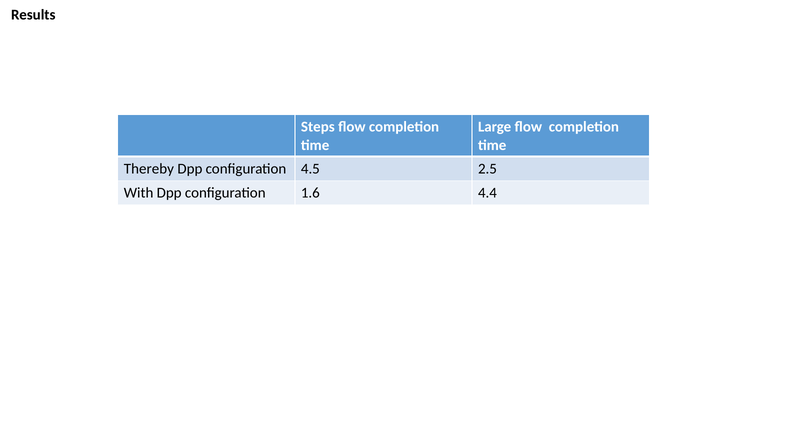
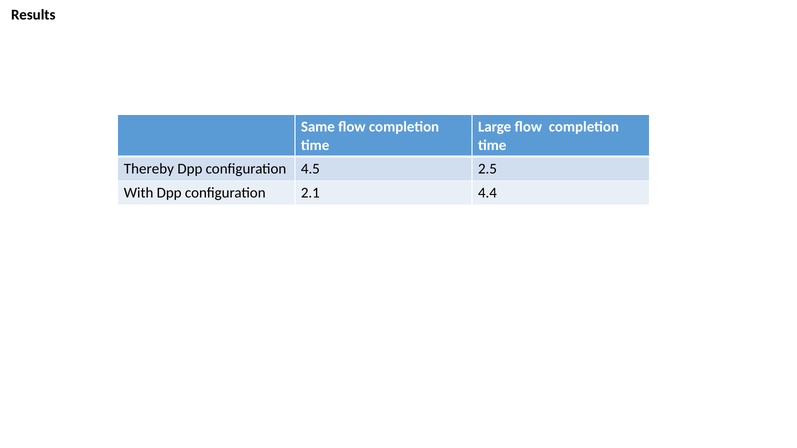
Steps: Steps -> Same (318, 127)
1.6: 1.6 -> 2.1 (310, 193)
